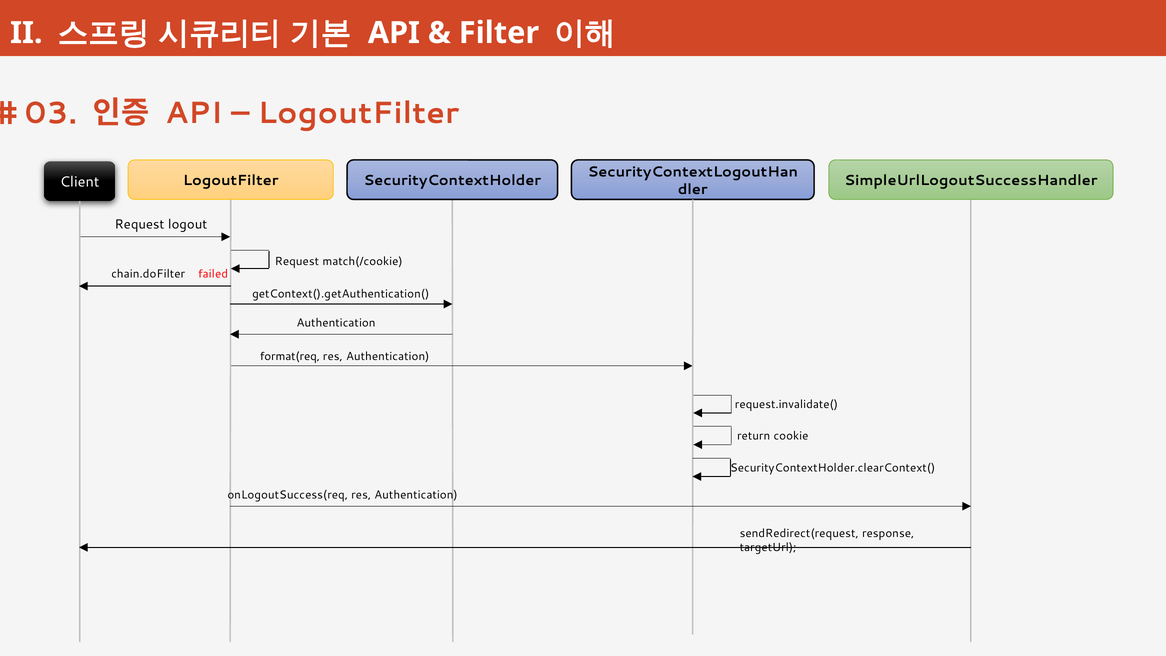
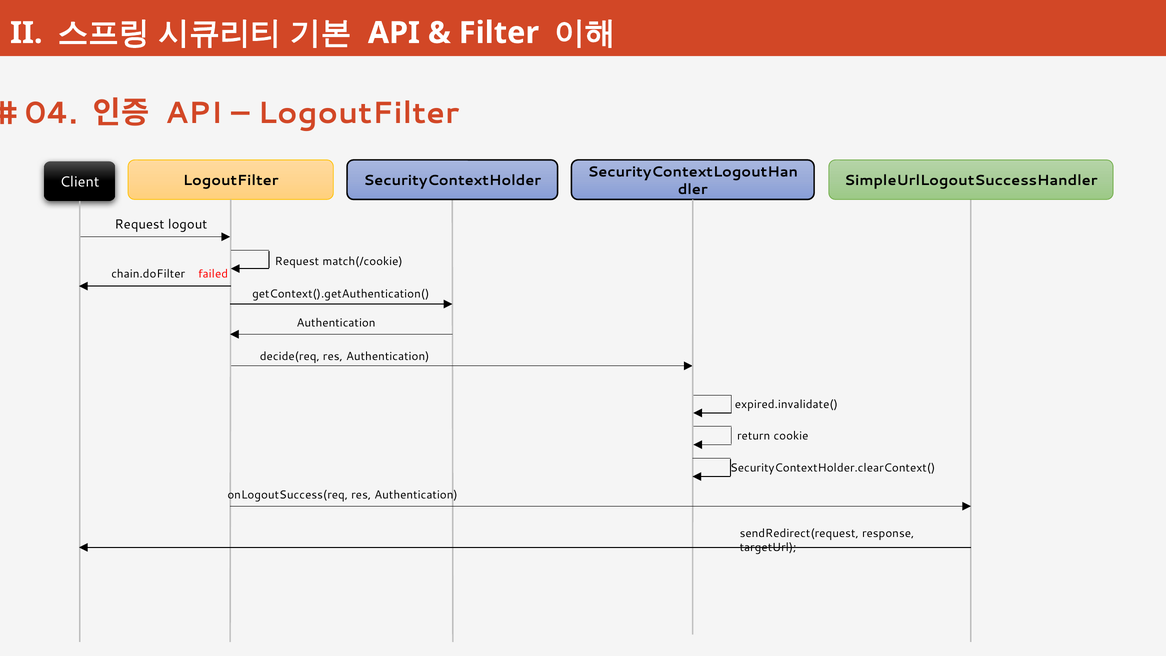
03: 03 -> 04 (51, 113)
format(req: format(req -> decide(req (290, 356)
request.invalidate(: request.invalidate( -> expired.invalidate( (786, 404)
